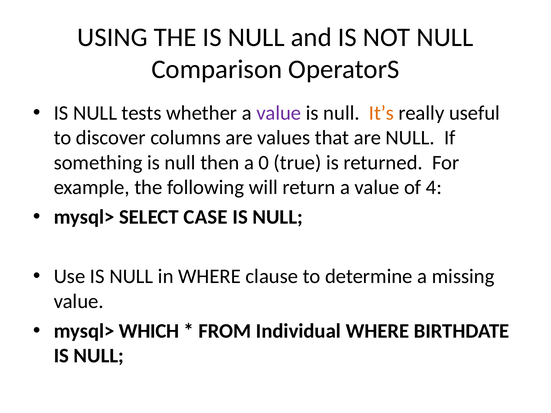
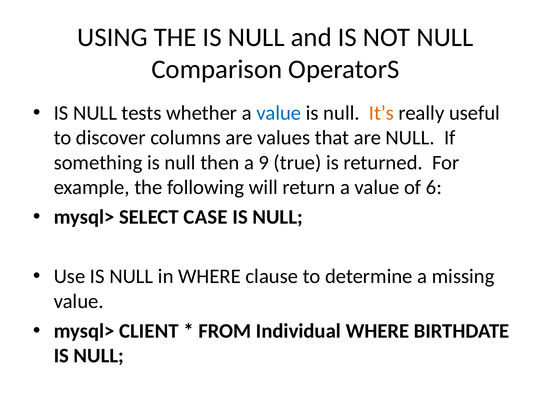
value colour: purple -> blue (279, 113)
0: 0 -> 9 (264, 163)
4: 4 -> 6 (434, 187)
WHICH: WHICH -> CLIENT (149, 331)
